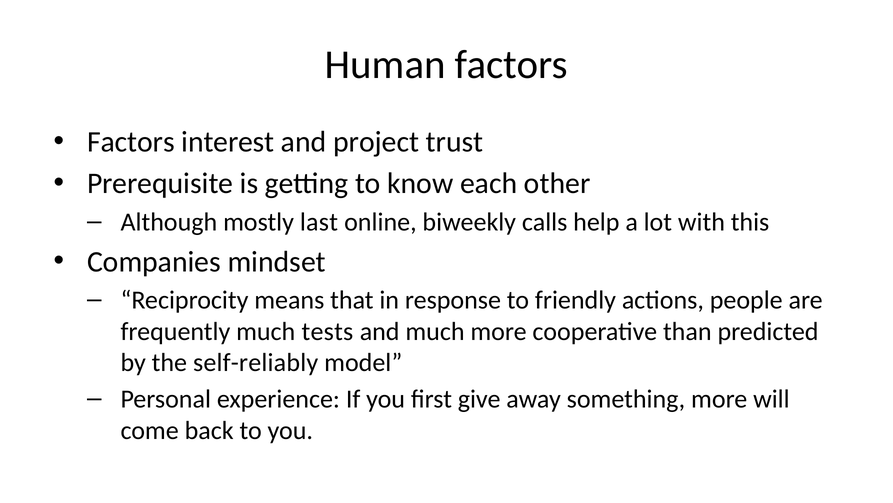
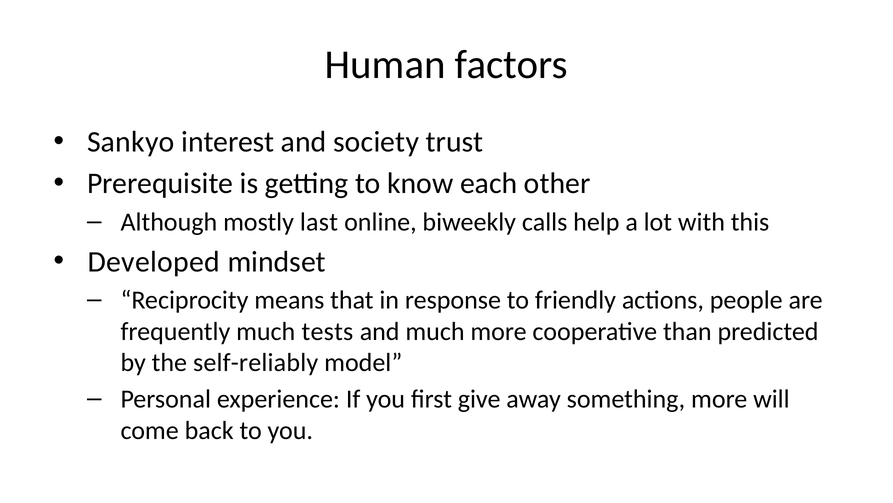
Factors: Factors -> Sankyo (131, 142)
project: project -> society (376, 142)
Companies: Companies -> Developed (154, 261)
